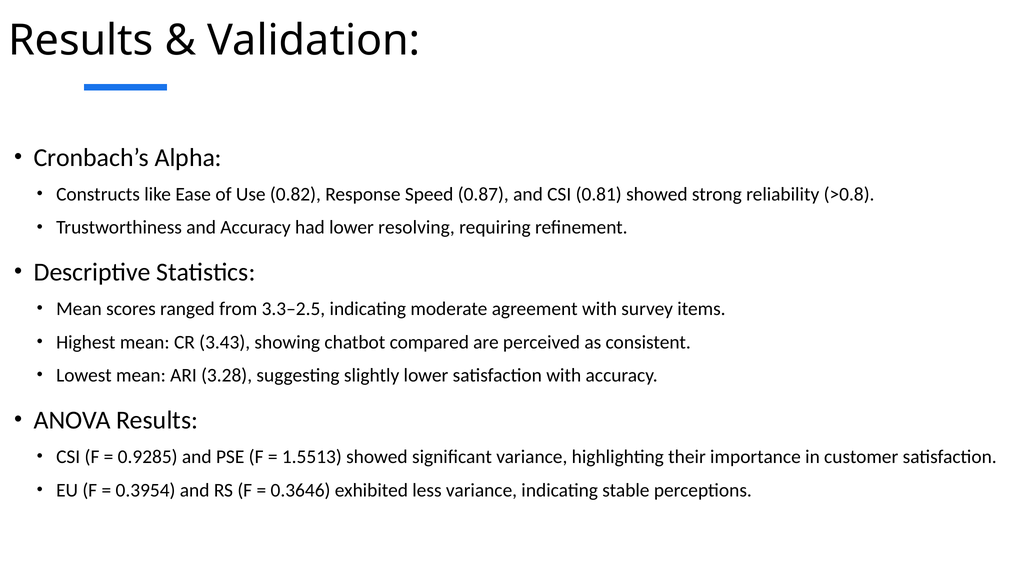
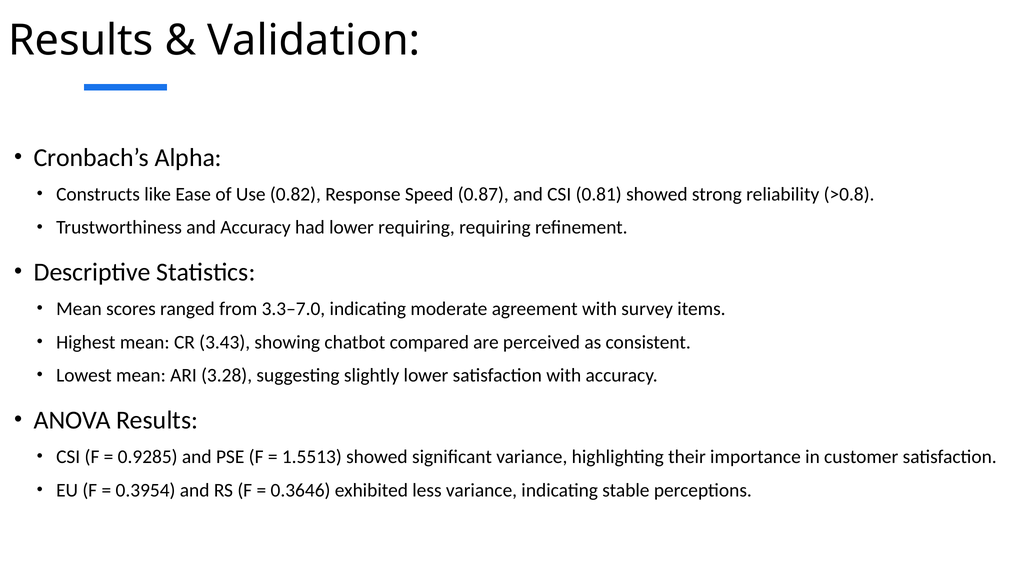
lower resolving: resolving -> requiring (416, 228)
3.3–2.5: 3.3–2.5 -> 3.3–7.0 (293, 309)
